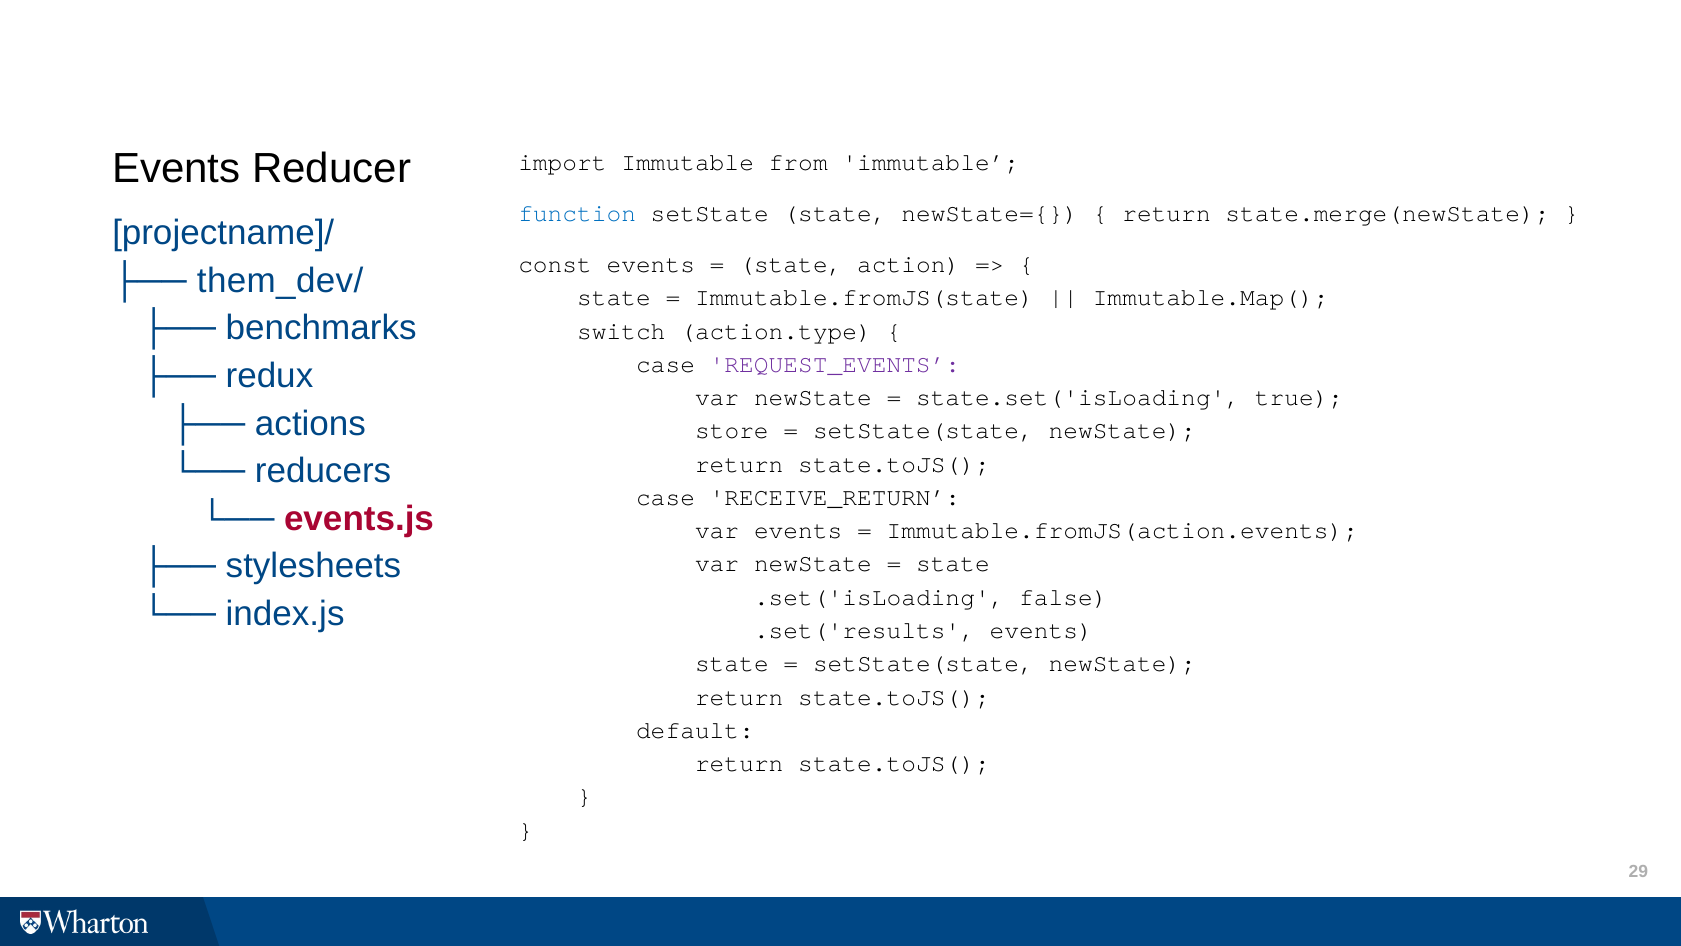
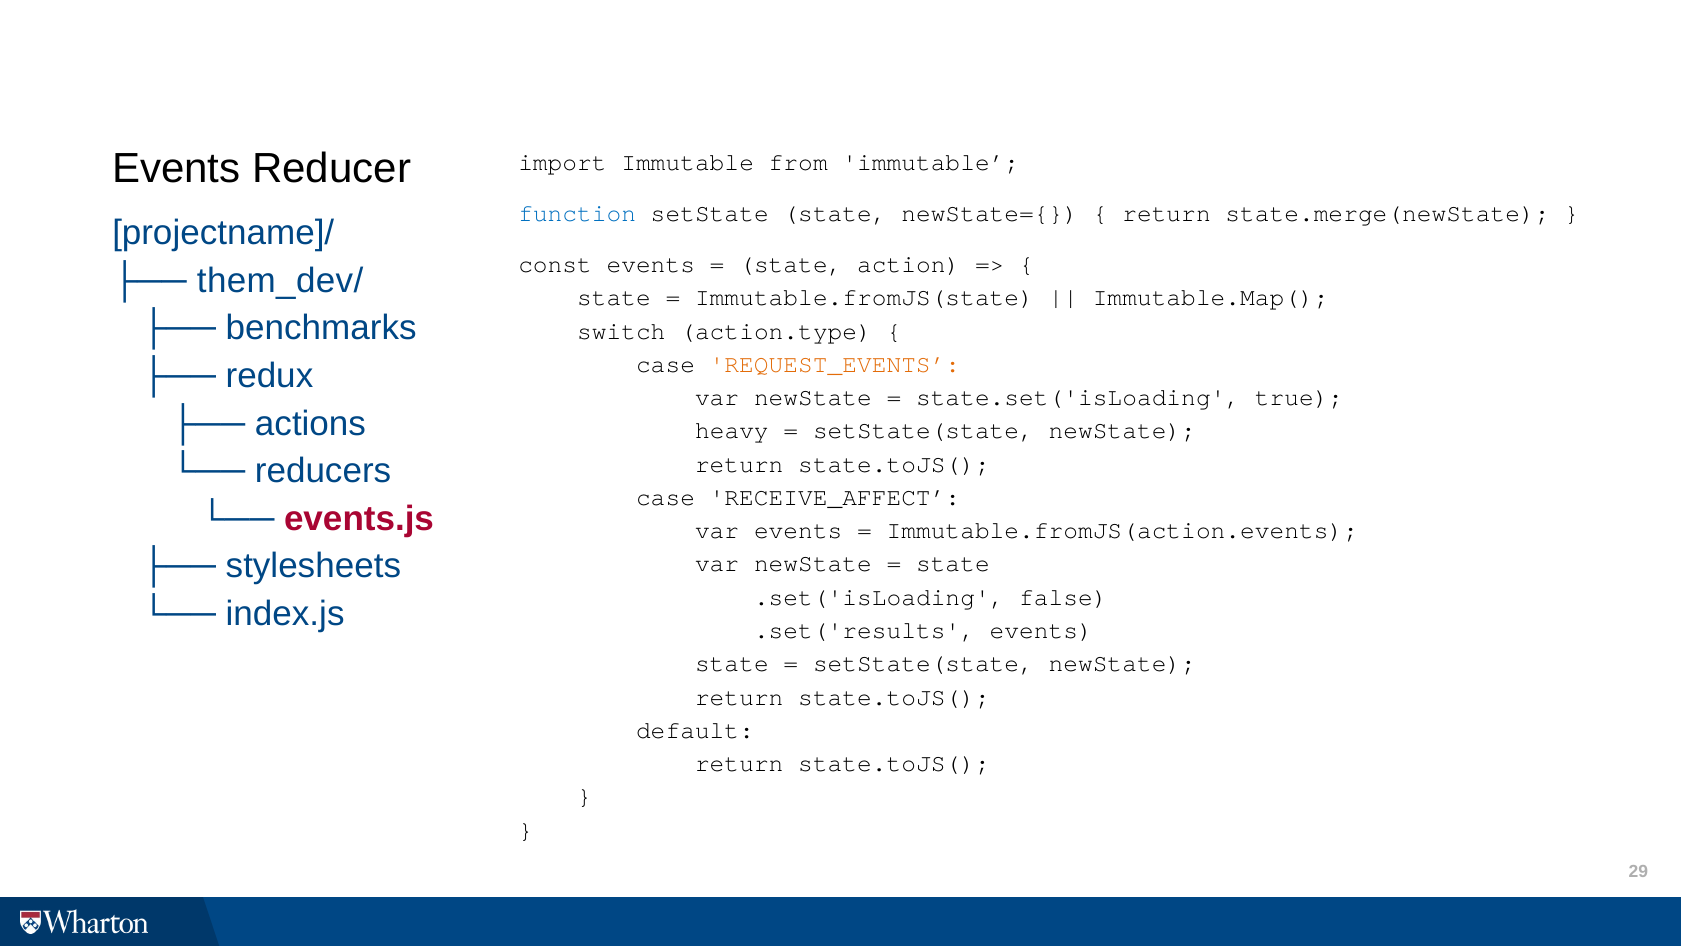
REQUEST_EVENTS colour: purple -> orange (835, 364)
store: store -> heavy (732, 431)
RECEIVE_RETURN: RECEIVE_RETURN -> RECEIVE_AFFECT (835, 497)
